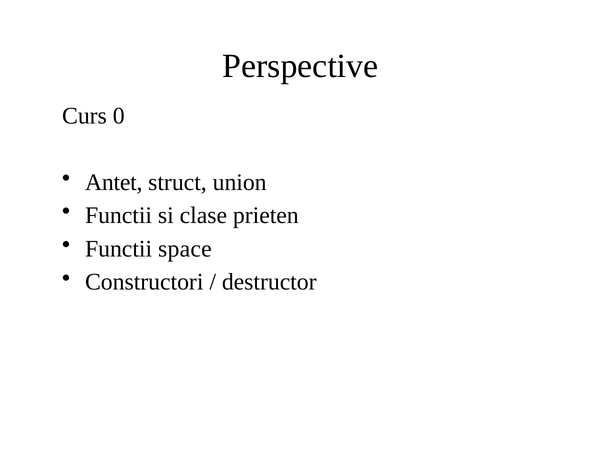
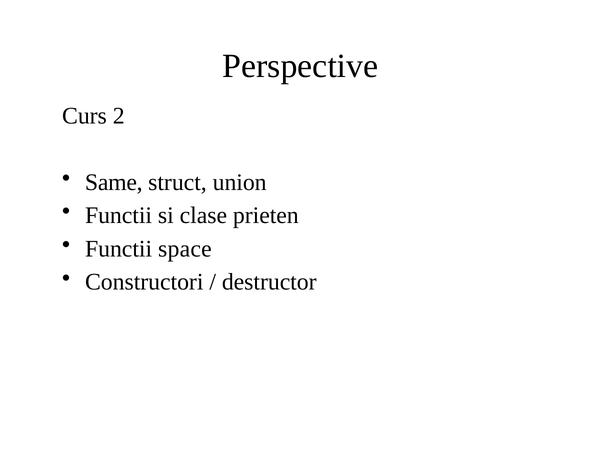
0: 0 -> 2 (119, 116)
Antet: Antet -> Same (114, 182)
